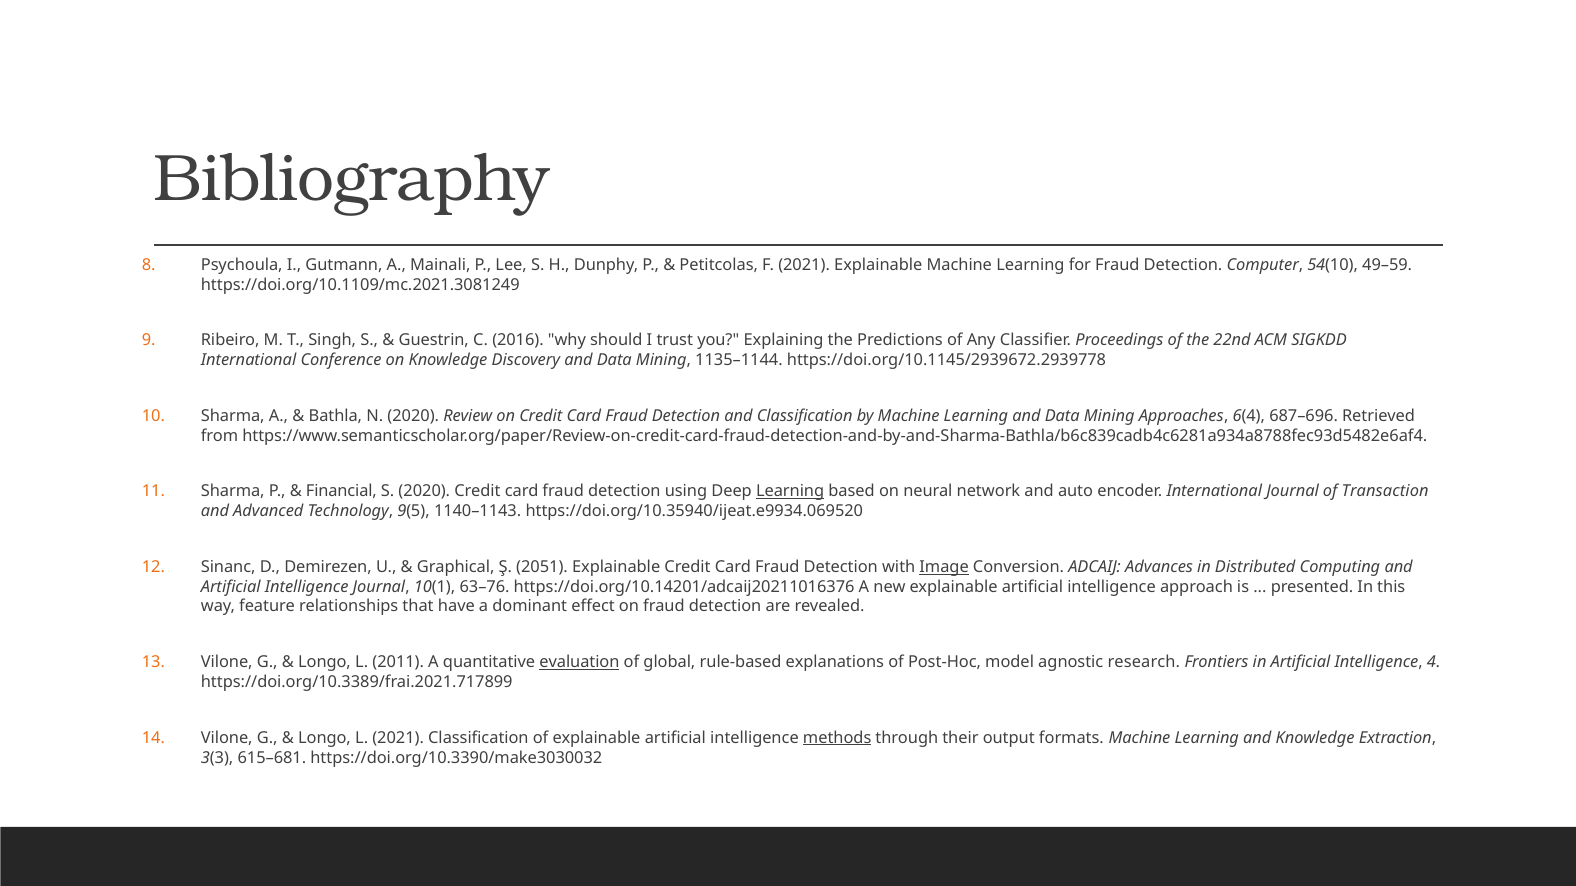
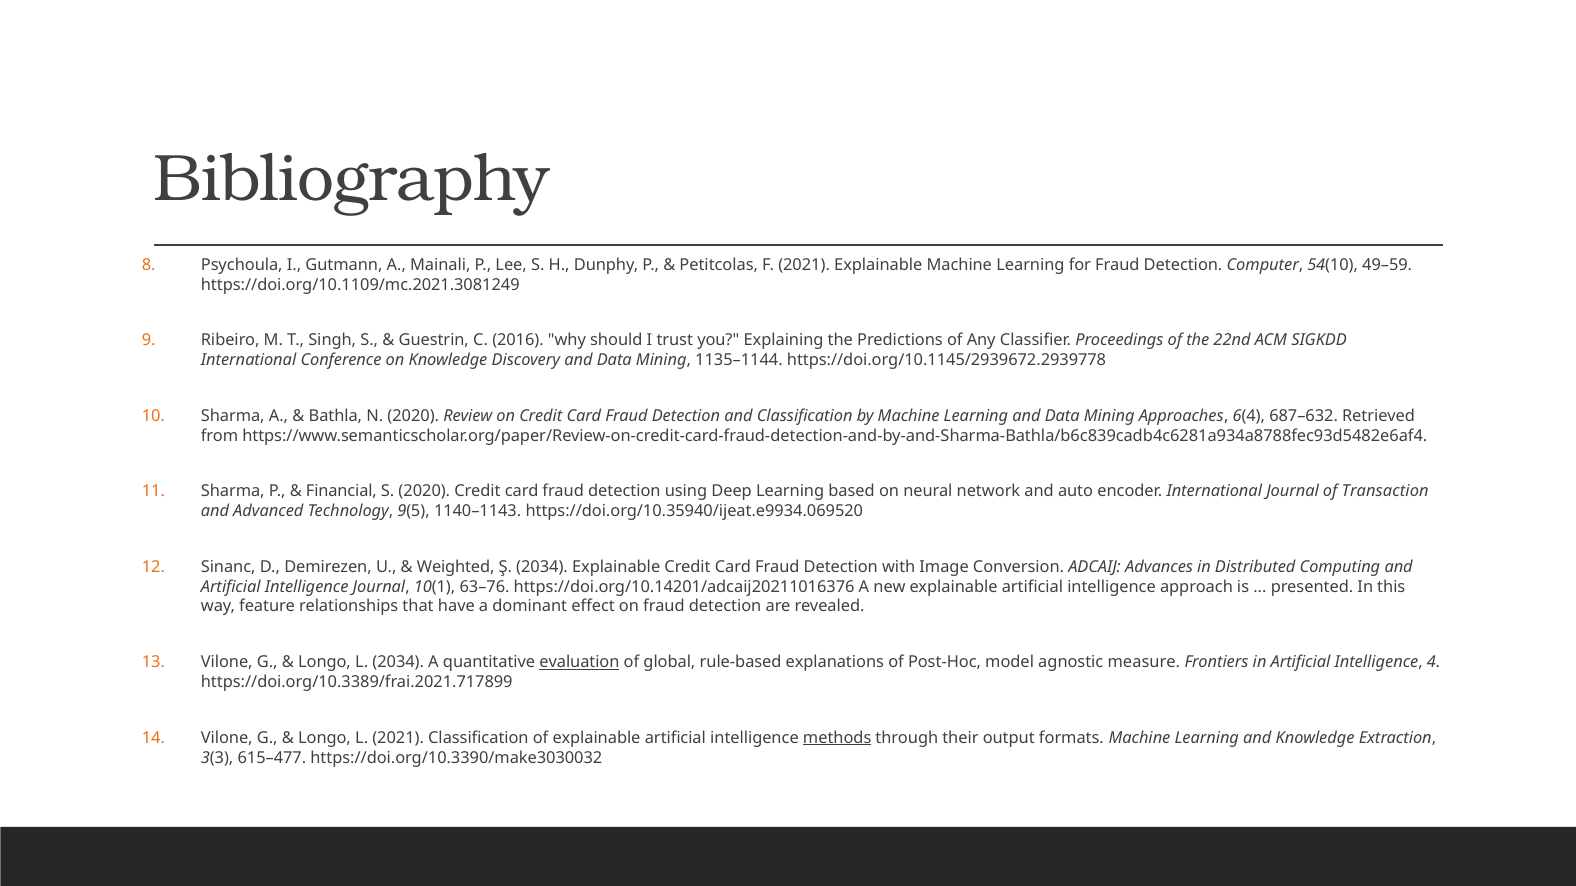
687–696: 687–696 -> 687–632 (1304, 416)
Learning underline: present -> none (790, 492)
Graphical: Graphical -> Weighted (456, 567)
Ş 2051: 2051 -> 2034 (542, 567)
Image underline: present -> none (944, 567)
L 2011: 2011 -> 2034 (398, 663)
research: research -> measure (1144, 663)
615–681: 615–681 -> 615–477 (272, 758)
